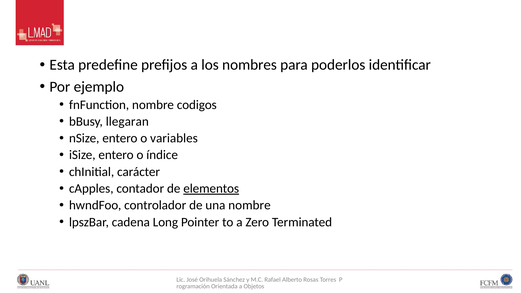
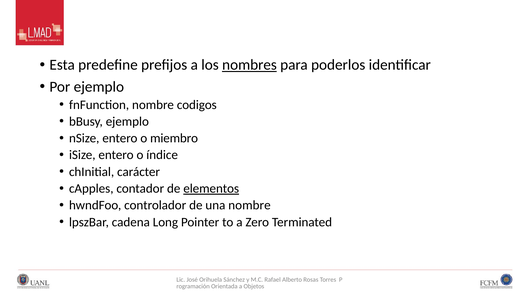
nombres underline: none -> present (250, 65)
bBusy llegaran: llegaran -> ejemplo (127, 122)
variables: variables -> miembro (174, 138)
